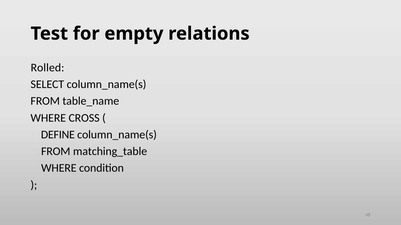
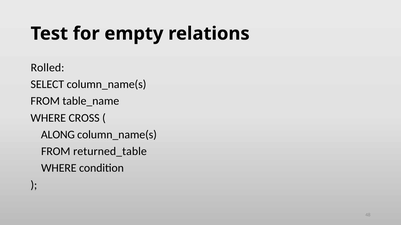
DEFINE: DEFINE -> ALONG (58, 135)
matching_table: matching_table -> returned_table (110, 152)
